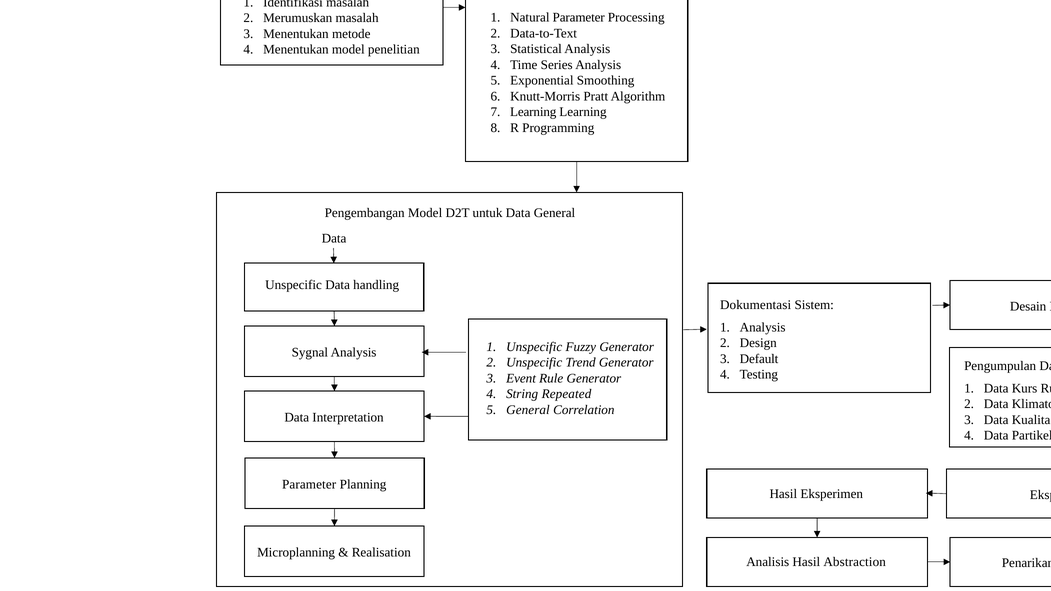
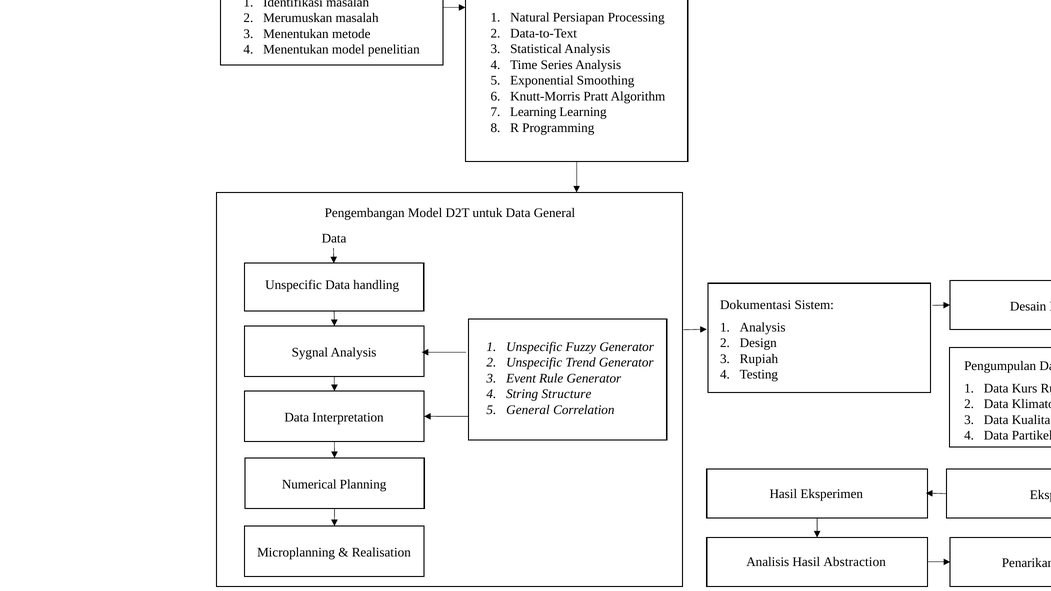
Natural Parameter: Parameter -> Persiapan (579, 18)
Default: Default -> Rupiah (759, 359)
Repeated: Repeated -> Structure (566, 394)
Parameter: Parameter -> Numerical (309, 484)
